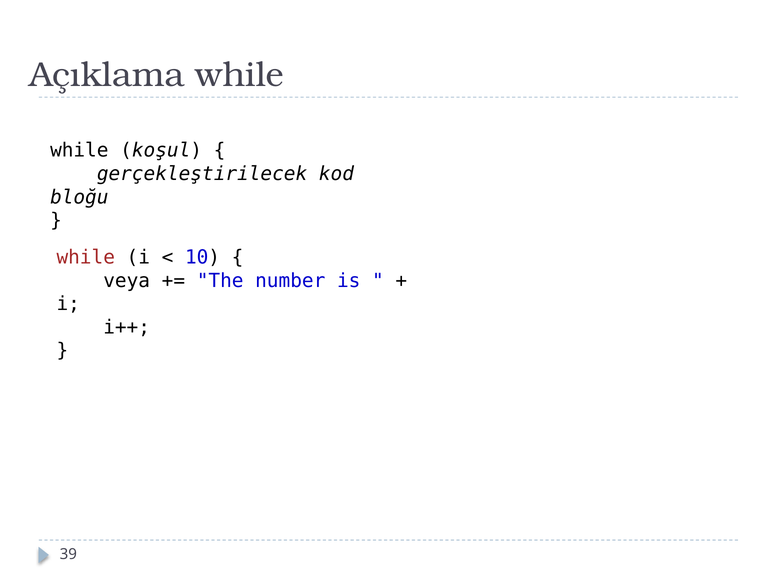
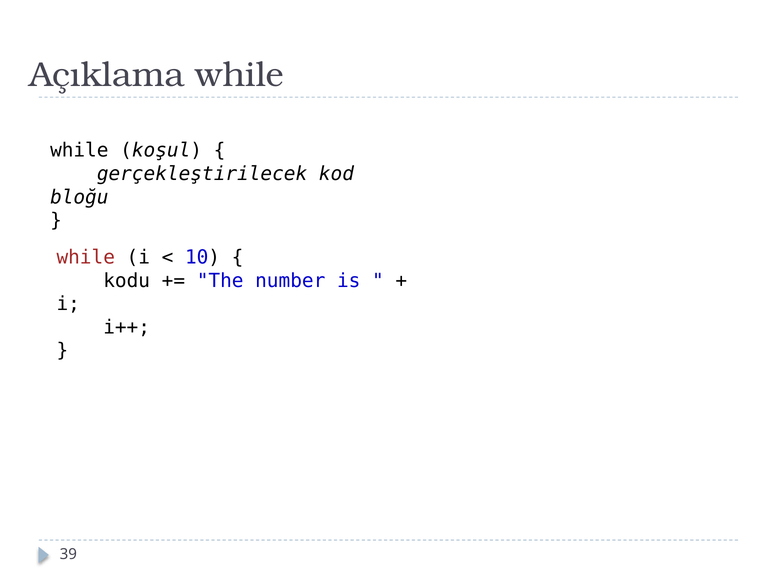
veya: veya -> kodu (127, 280)
